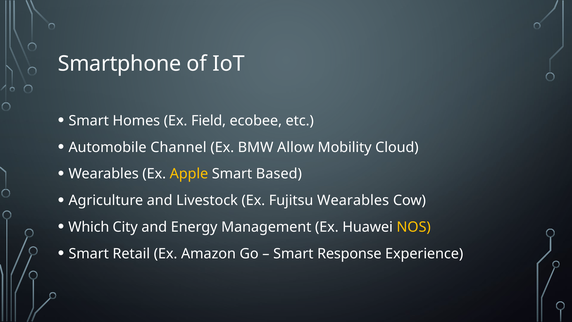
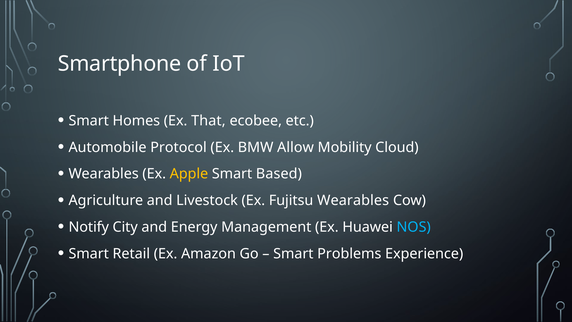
Field: Field -> That (208, 121)
Channel: Channel -> Protocol (179, 147)
Which: Which -> Notify (89, 227)
NOS colour: yellow -> light blue (414, 227)
Response: Response -> Problems (349, 253)
